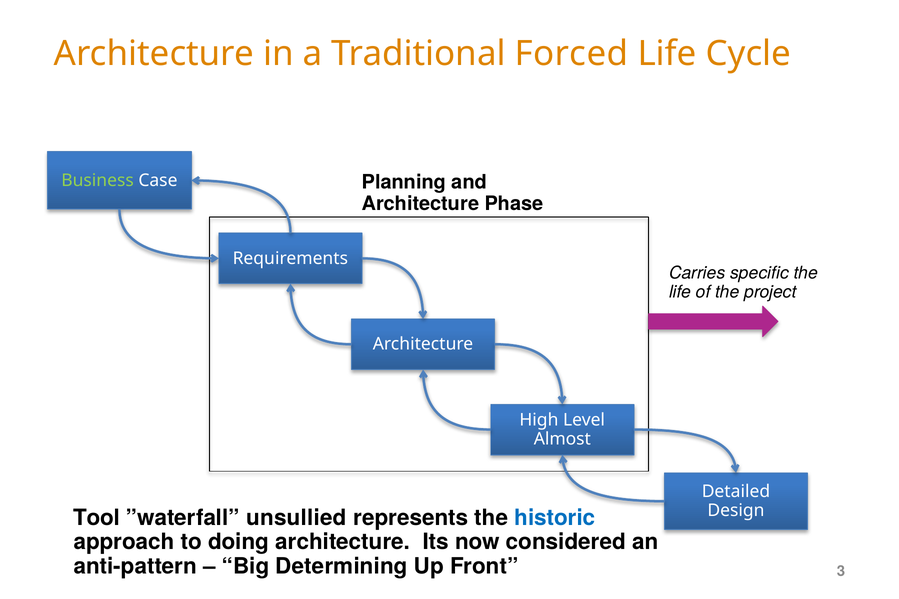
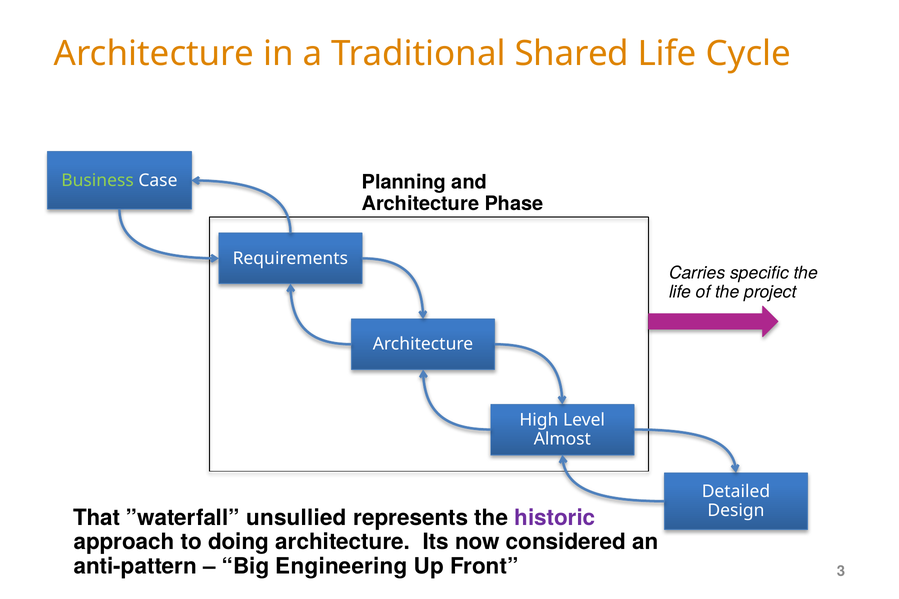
Forced: Forced -> Shared (572, 54)
Tool: Tool -> That (97, 518)
historic colour: blue -> purple (555, 518)
Determining: Determining -> Engineering (341, 566)
